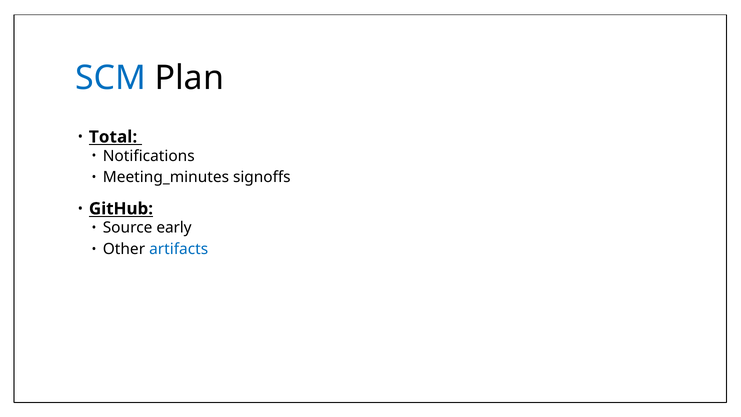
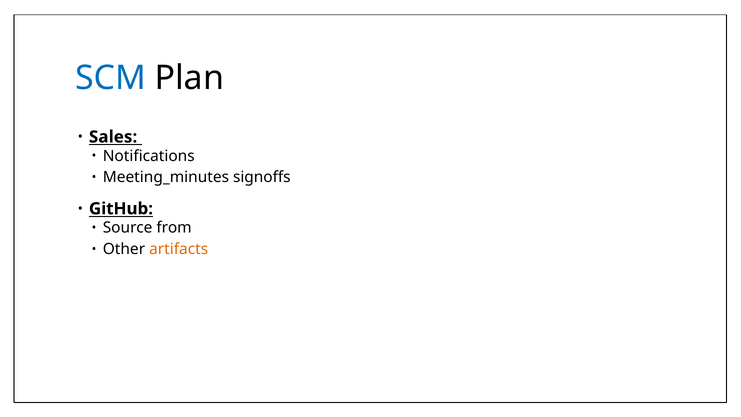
Total: Total -> Sales (113, 137)
early: early -> from (174, 228)
artifacts colour: blue -> orange (179, 249)
